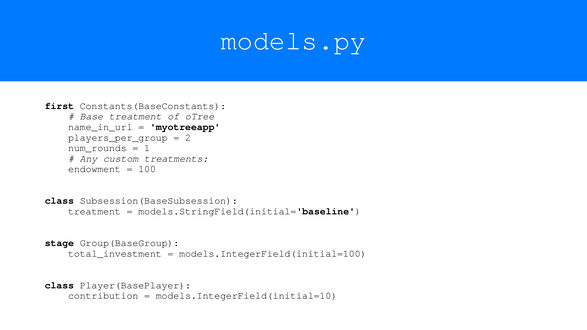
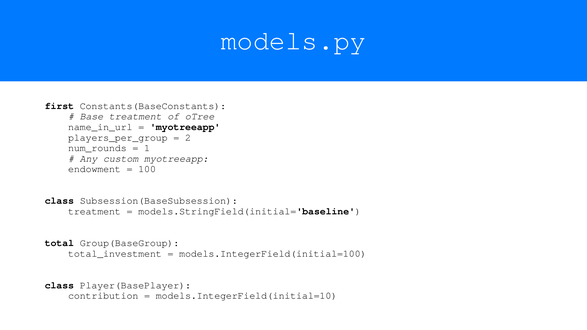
custom treatments: treatments -> myotreeapp (176, 159)
stage: stage -> total (59, 243)
